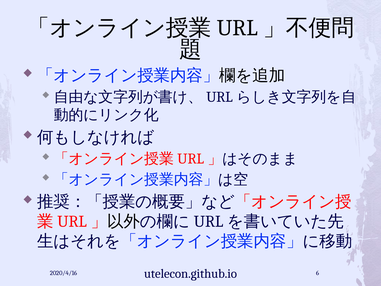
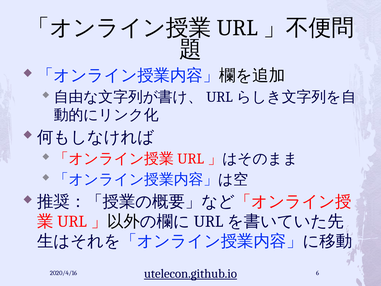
utelecon.github.io underline: none -> present (190, 273)
